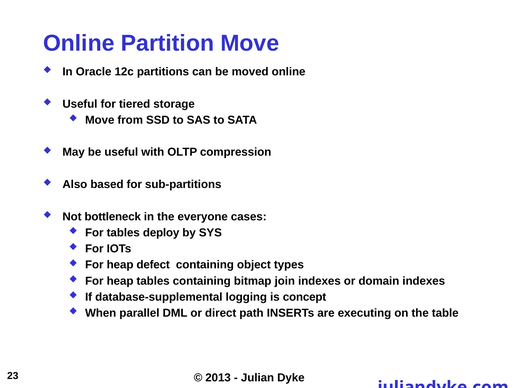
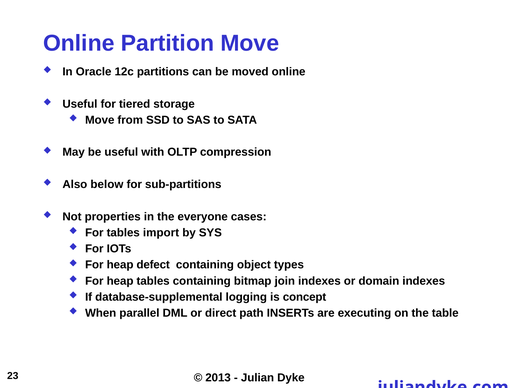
based: based -> below (107, 184)
bottleneck: bottleneck -> properties (113, 216)
deploy: deploy -> import (161, 232)
